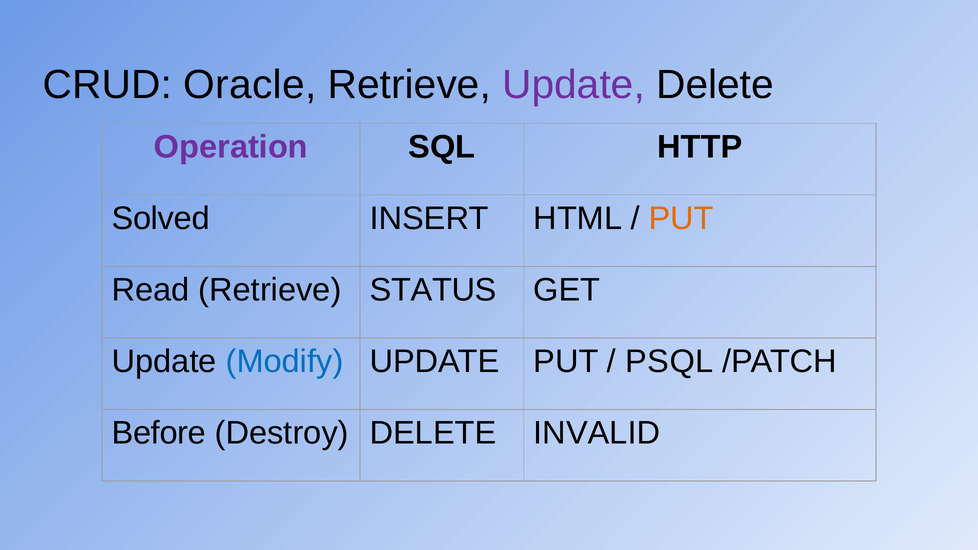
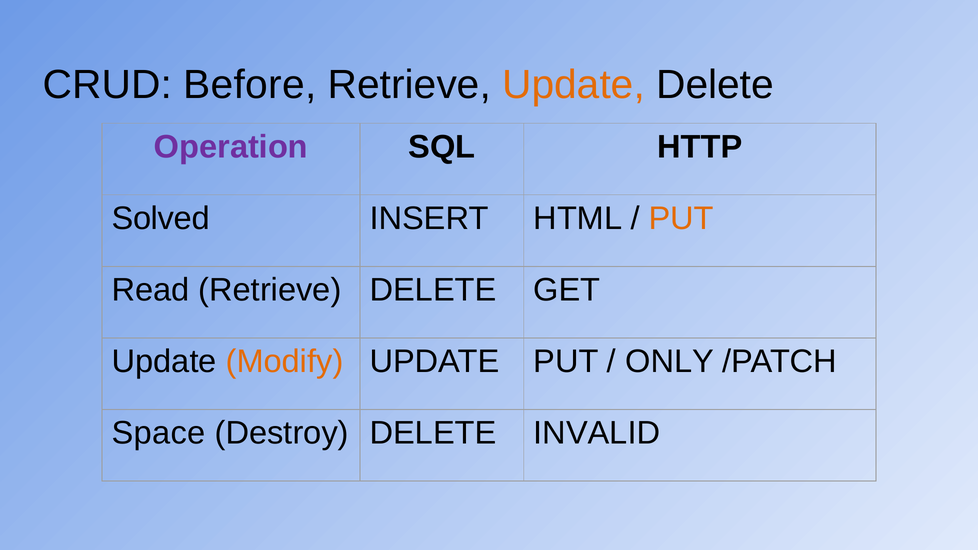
Oracle: Oracle -> Before (250, 85)
Update colour: purple -> orange (574, 85)
Retrieve STATUS: STATUS -> DELETE (433, 290)
Modify colour: blue -> orange (285, 362)
PSQL: PSQL -> ONLY (670, 362)
Before: Before -> Space (158, 433)
